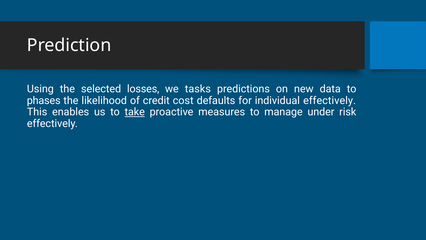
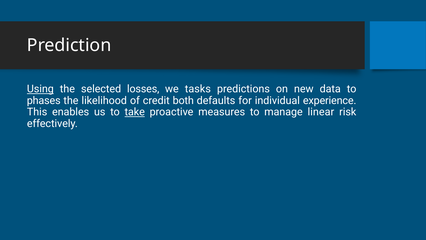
Using underline: none -> present (40, 89)
cost: cost -> both (183, 100)
individual effectively: effectively -> experience (330, 100)
under: under -> linear (321, 112)
